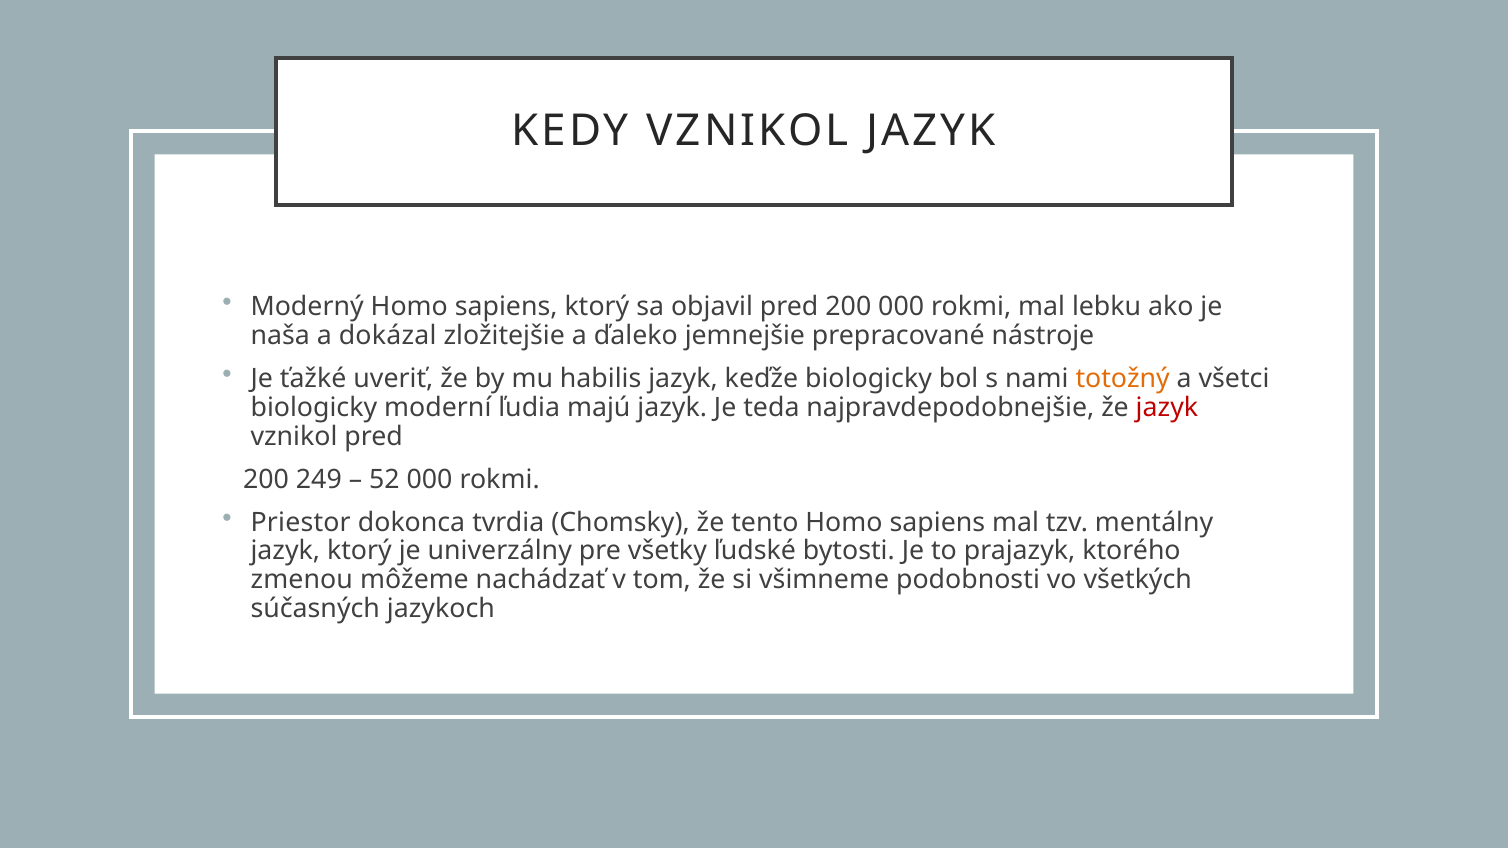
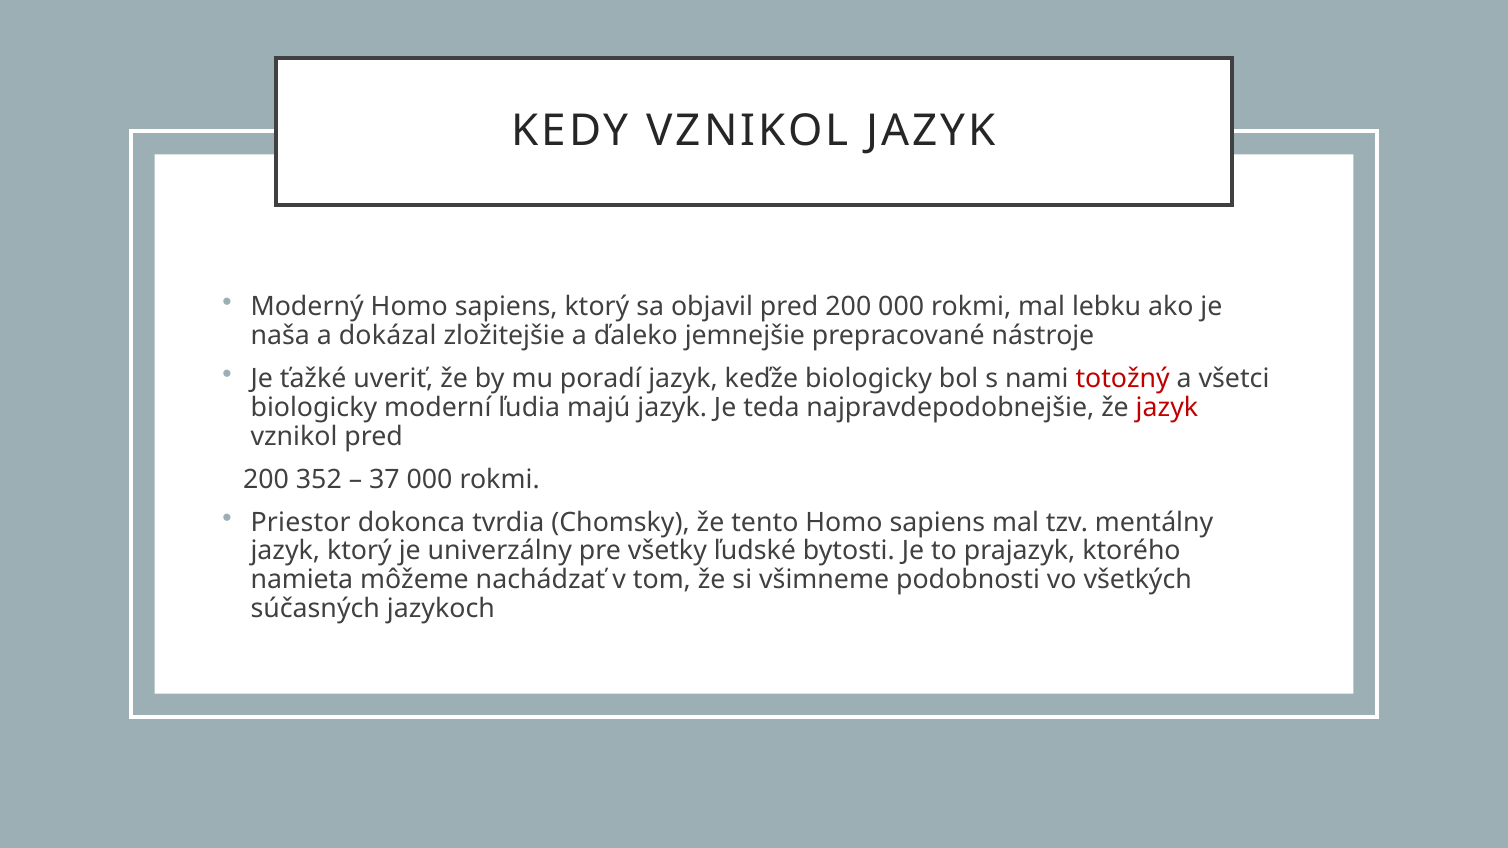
habilis: habilis -> poradí (601, 379)
totožný colour: orange -> red (1123, 379)
249: 249 -> 352 (319, 479)
52: 52 -> 37 (384, 479)
zmenou: zmenou -> namieta (302, 580)
